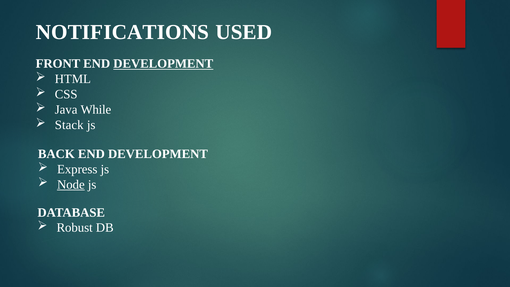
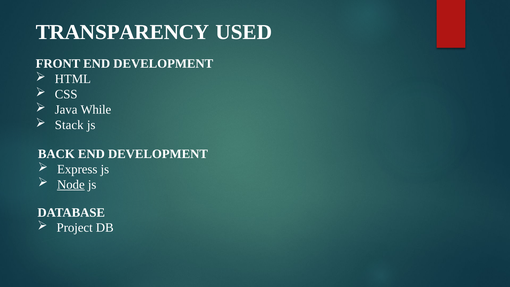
NOTIFICATIONS: NOTIFICATIONS -> TRANSPARENCY (122, 32)
DEVELOPMENT underline: present -> none (163, 64)
Robust: Robust -> Project (75, 228)
